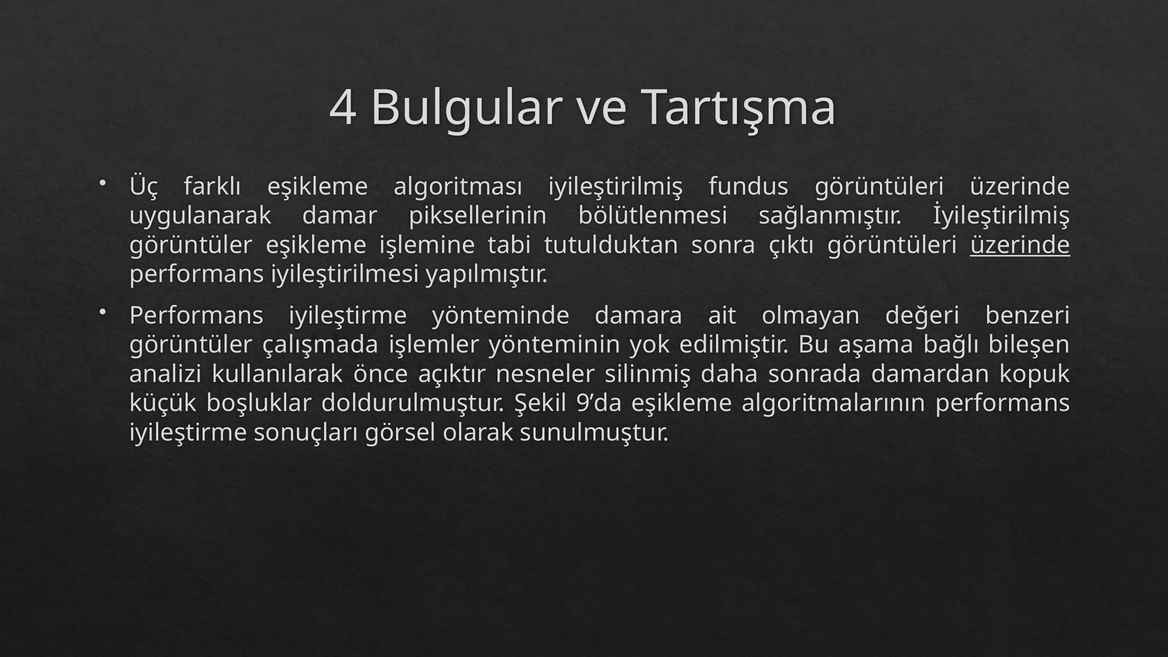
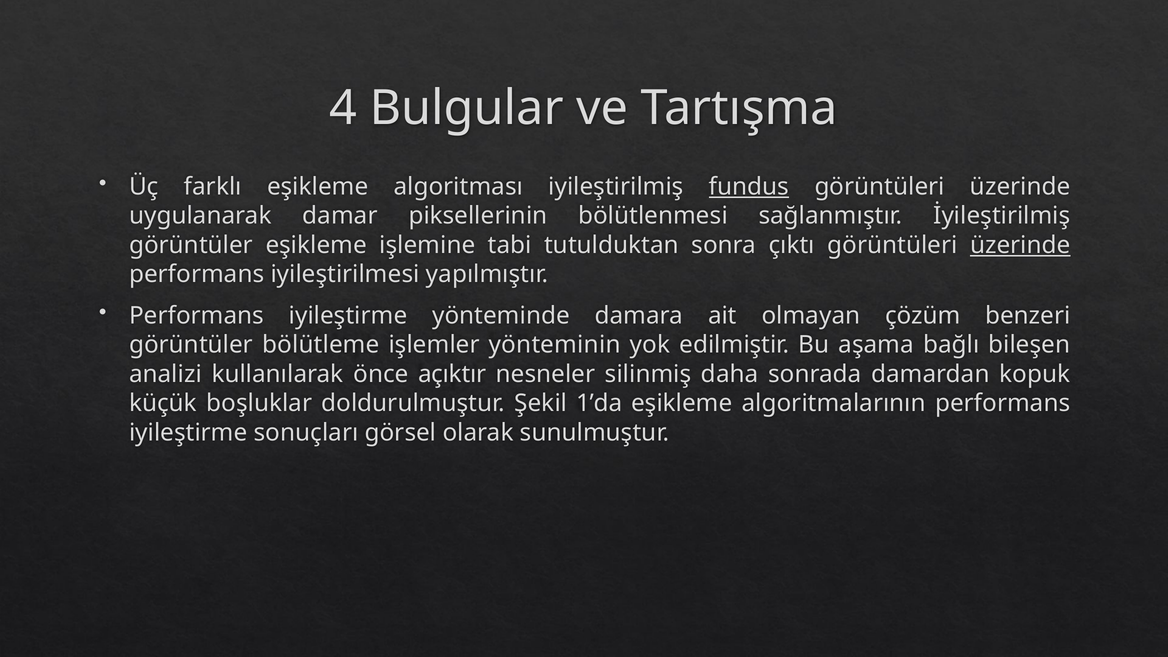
fundus underline: none -> present (749, 187)
değeri: değeri -> çözüm (923, 316)
çalışmada: çalışmada -> bölütleme (321, 345)
9’da: 9’da -> 1’da (599, 403)
